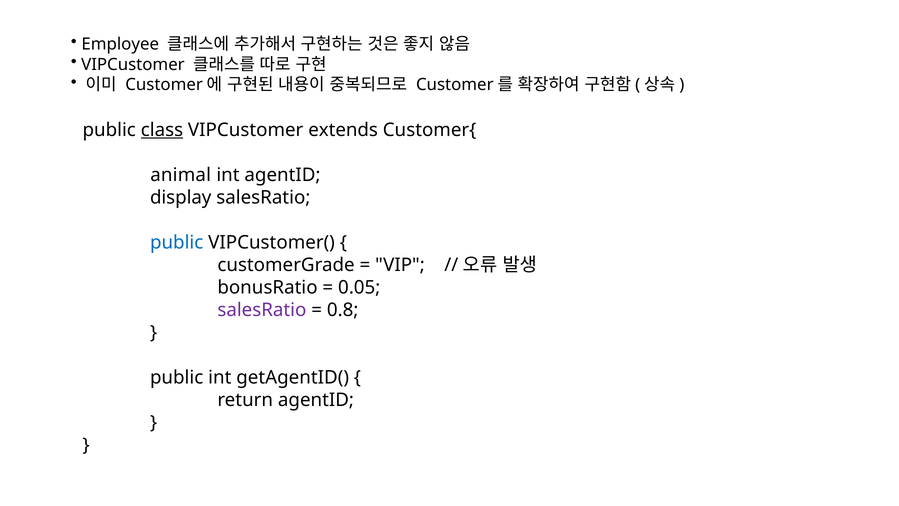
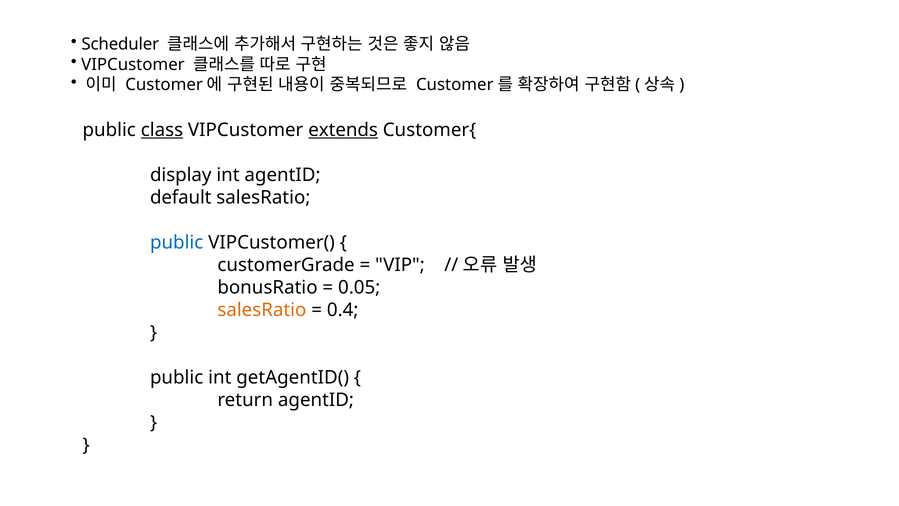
Employee: Employee -> Scheduler (120, 44)
extends underline: none -> present (343, 130)
animal: animal -> display (181, 175)
display: display -> default (181, 197)
salesRatio colour: purple -> orange (262, 310)
0.8: 0.8 -> 0.4 (343, 310)
